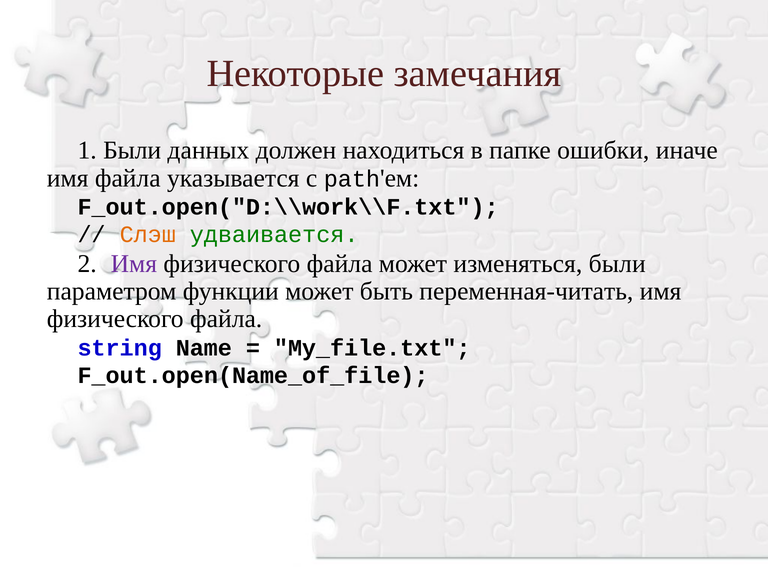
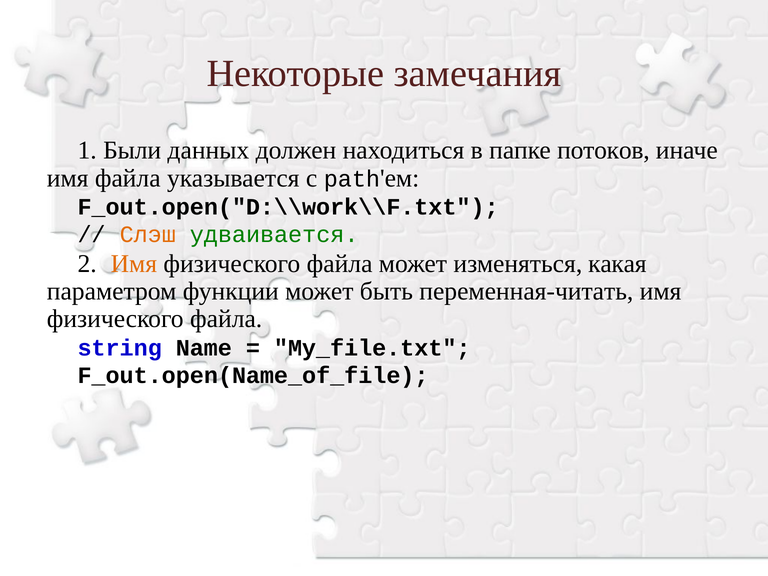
ошибки: ошибки -> потоков (603, 150)
Имя colour: purple -> orange (134, 264)
изменяться были: были -> какая (617, 264)
